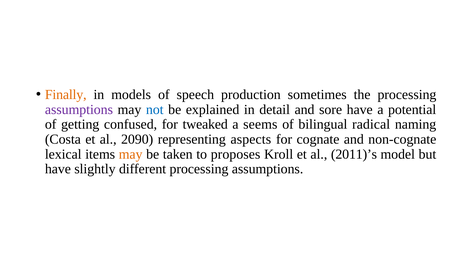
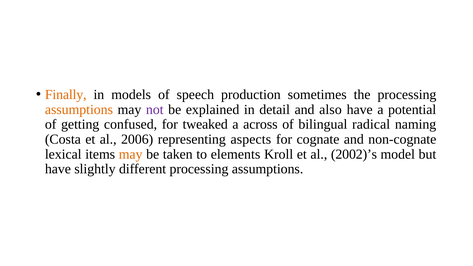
assumptions colour: purple -> orange (79, 109)
not colour: blue -> purple (155, 109)
sore: sore -> also (331, 109)
seems: seems -> across (260, 124)
2090: 2090 -> 2006 (137, 139)
proposes: proposes -> elements (236, 154)
2011)’s: 2011)’s -> 2002)’s (354, 154)
